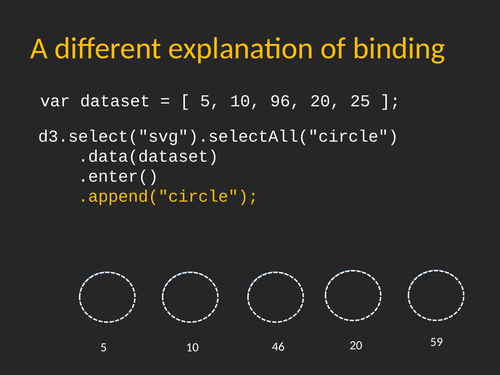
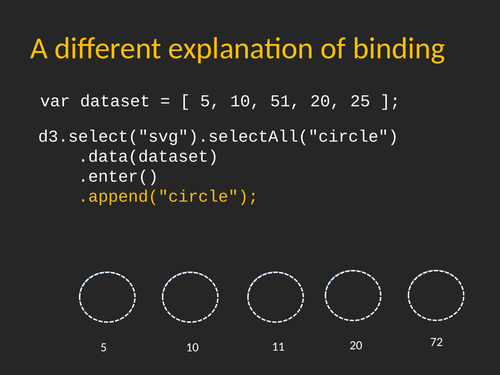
96: 96 -> 51 (285, 101)
46: 46 -> 11 (278, 347)
59: 59 -> 72 (437, 342)
